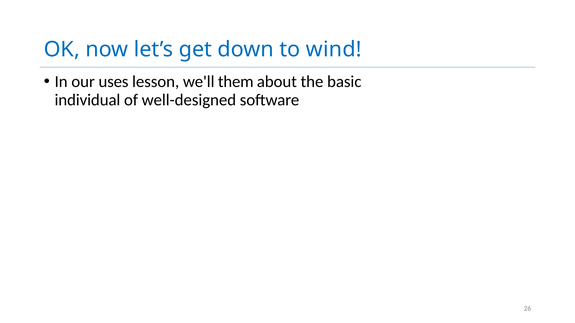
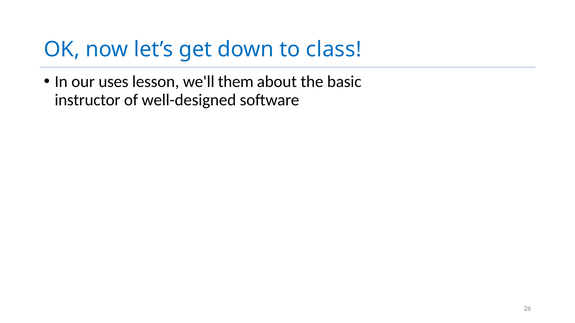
wind: wind -> class (334, 49)
individual: individual -> instructor (88, 100)
